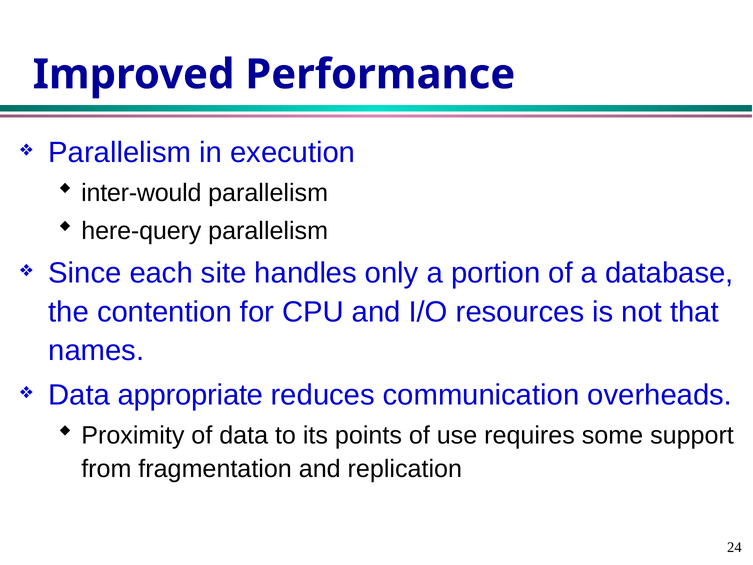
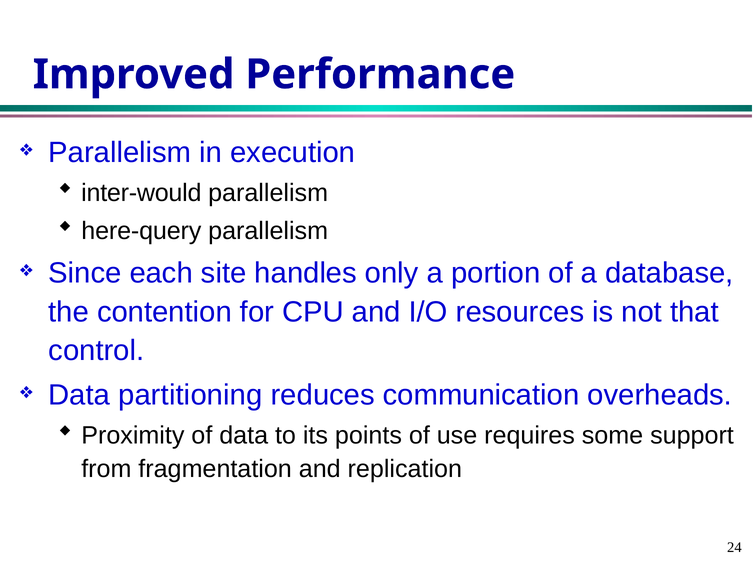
names: names -> control (96, 350)
appropriate: appropriate -> partitioning (190, 395)
